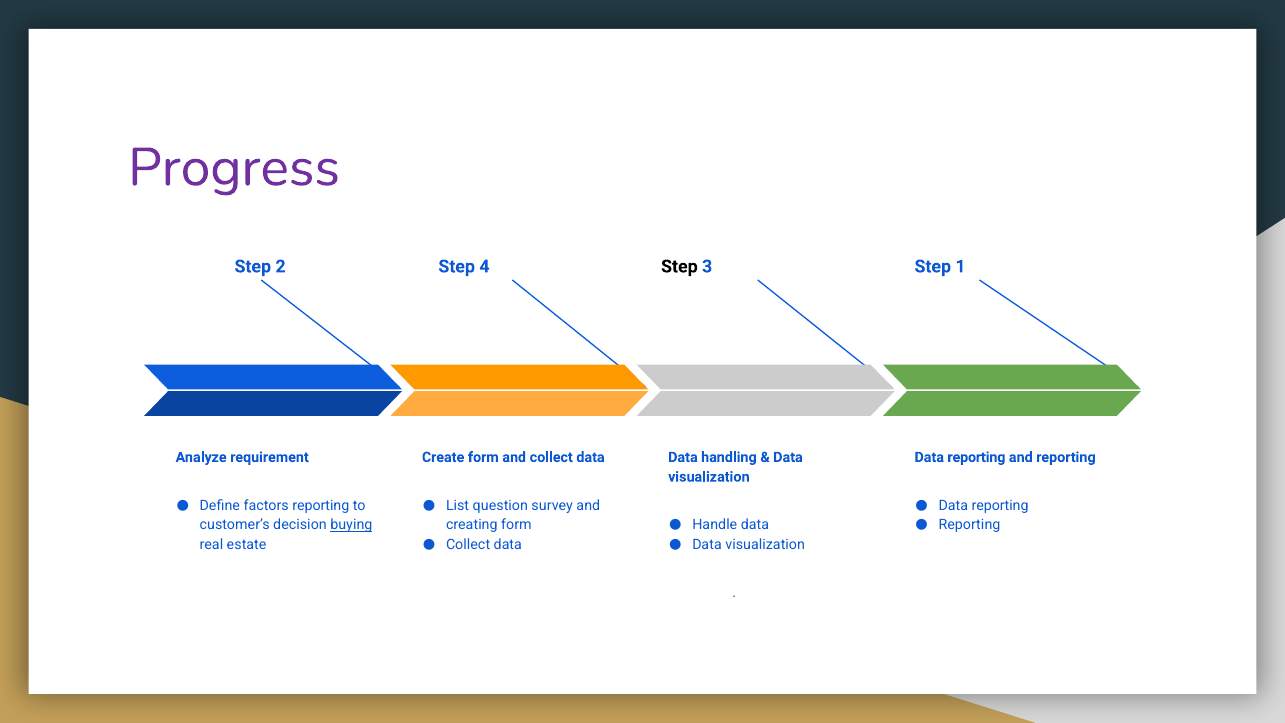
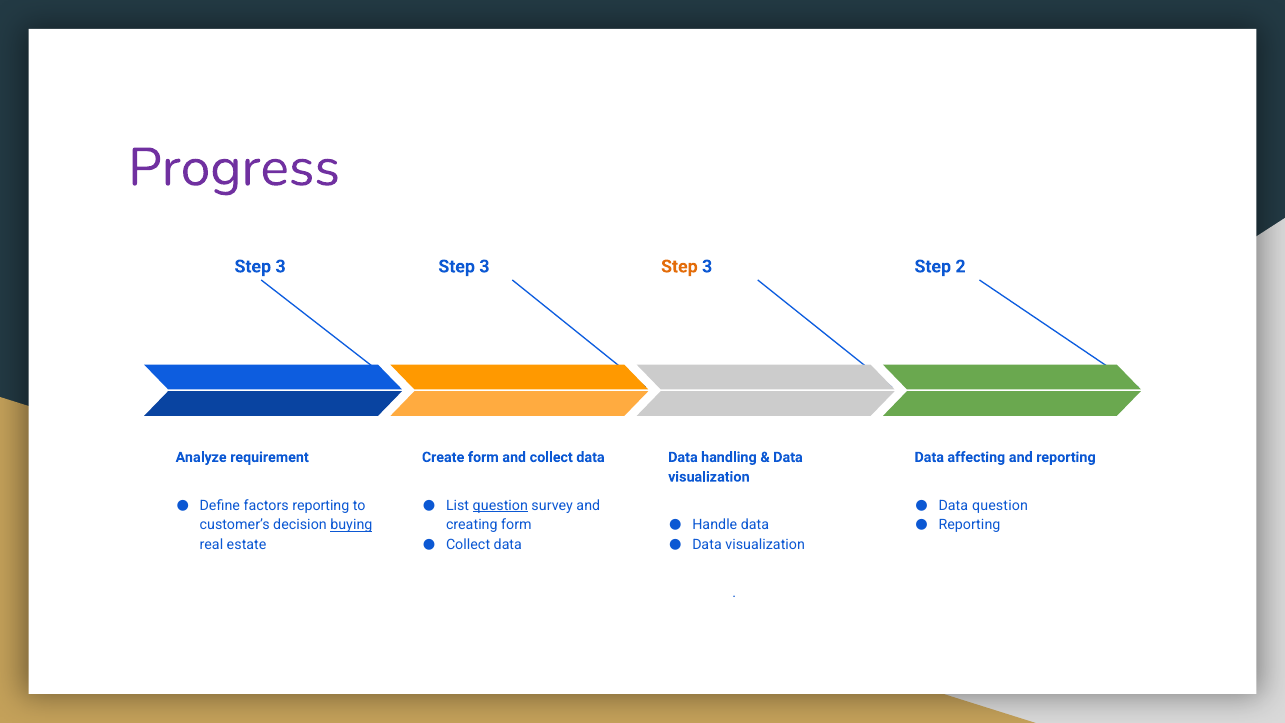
2: 2 -> 3 (281, 266)
4: 4 -> 3 (484, 266)
Step colour: black -> orange (679, 266)
1: 1 -> 2 (961, 266)
reporting: reporting -> affecting (976, 457)
question underline: none -> present (500, 505)
reporting: reporting -> question (1000, 505)
